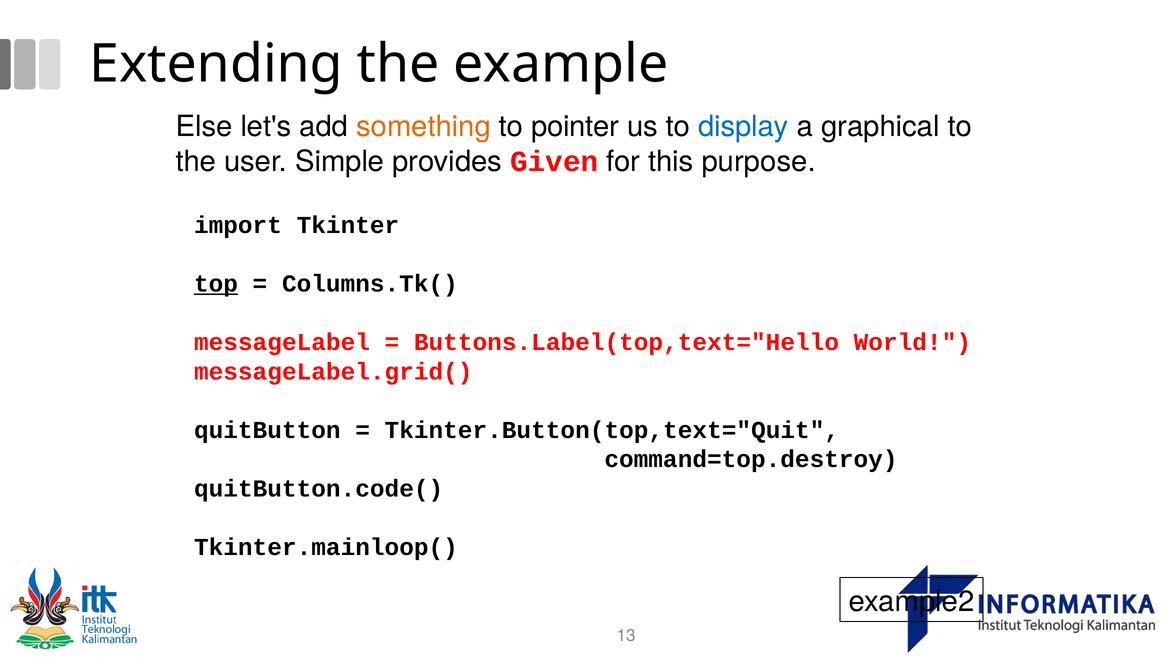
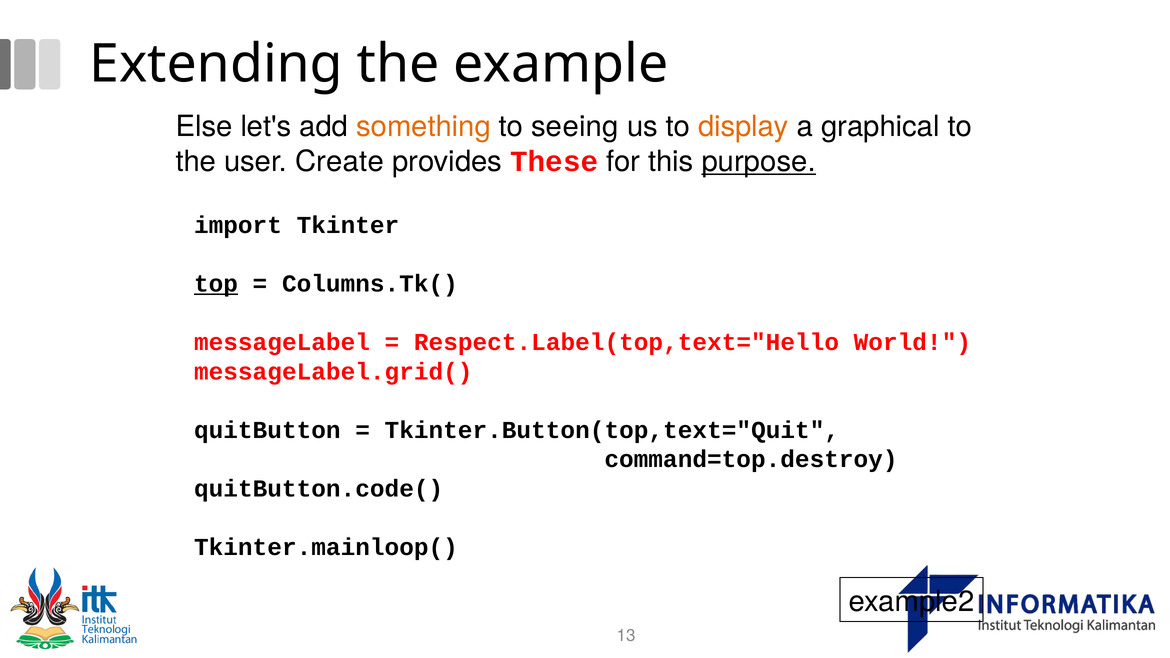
pointer: pointer -> seeing (575, 127)
display colour: blue -> orange (743, 127)
Simple: Simple -> Create (340, 162)
Given: Given -> These (554, 162)
purpose underline: none -> present (759, 162)
Buttons.Label(top,text="Hello: Buttons.Label(top,text="Hello -> Respect.Label(top,text="Hello (626, 342)
